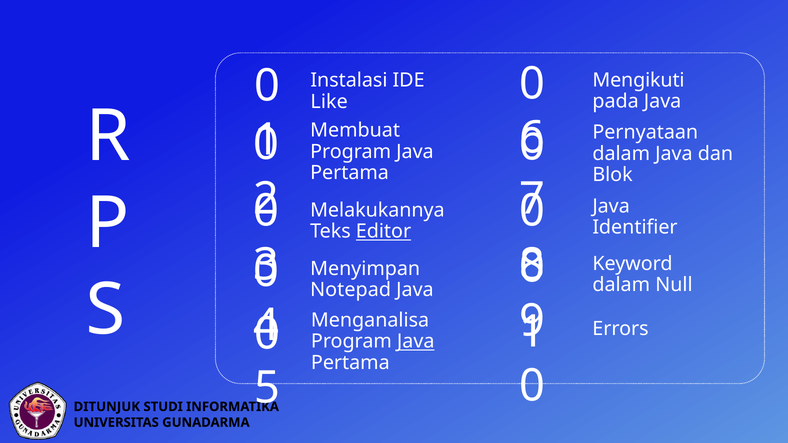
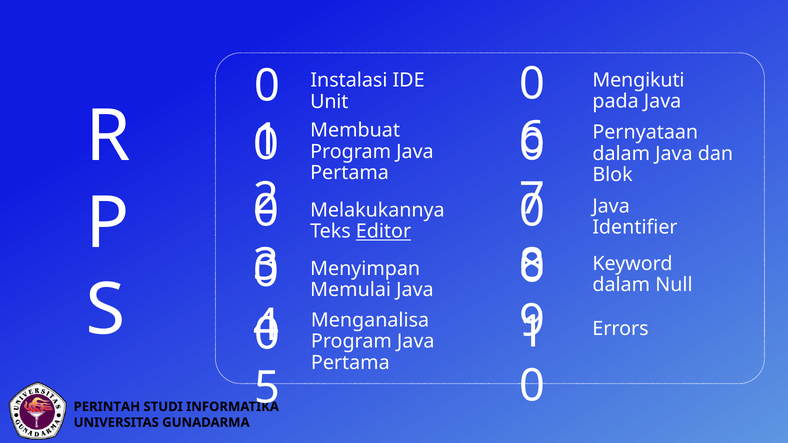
Like: Like -> Unit (329, 102)
Notepad: Notepad -> Memulai (351, 290)
Java underline: present -> none (416, 342)
DITUNJUK: DITUNJUK -> PERINTAH (107, 407)
